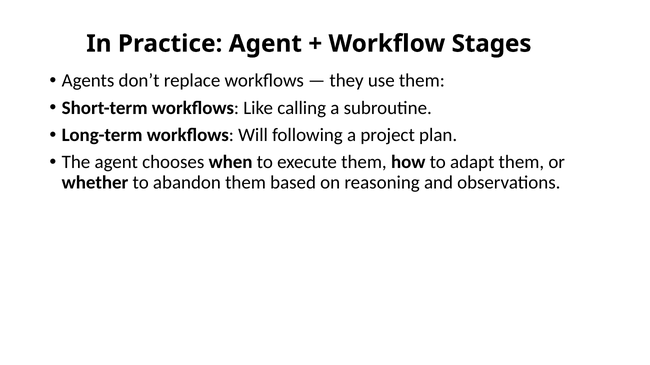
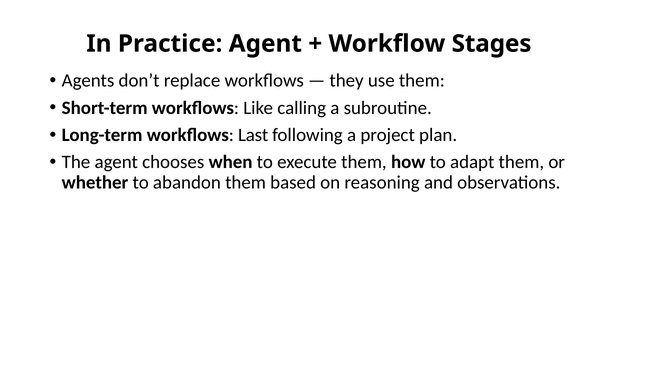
Will: Will -> Last (253, 135)
